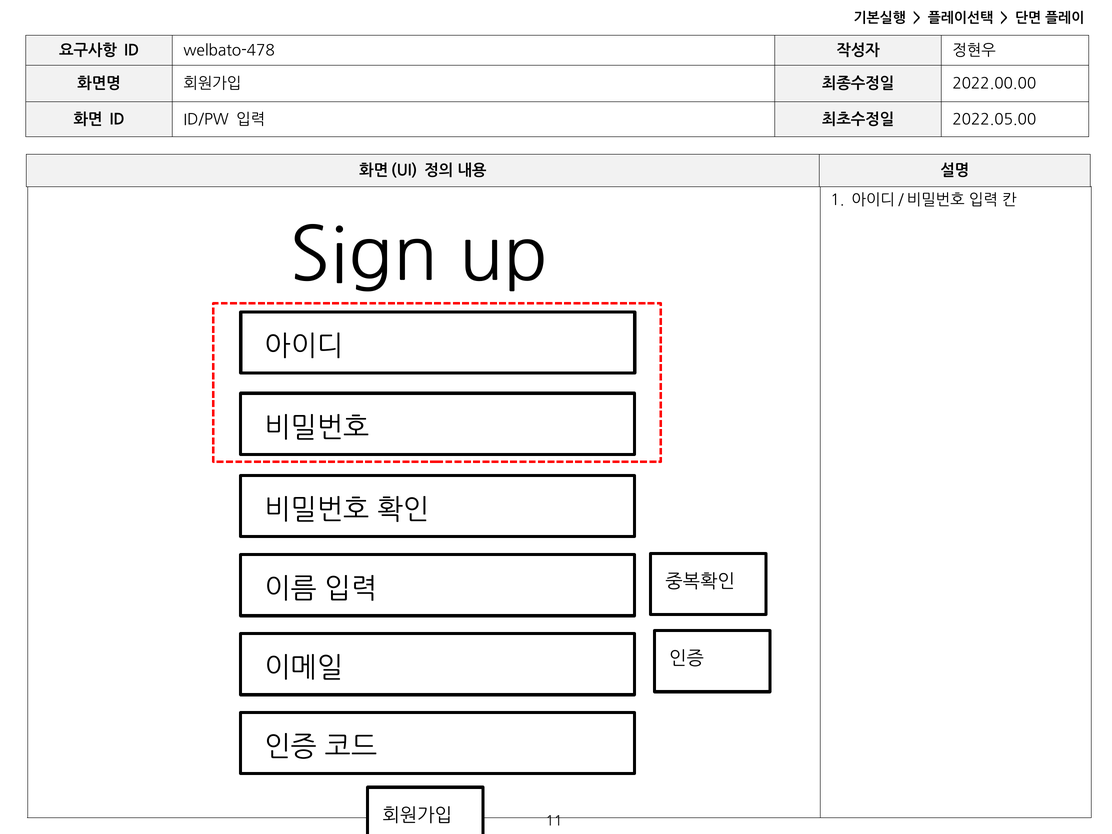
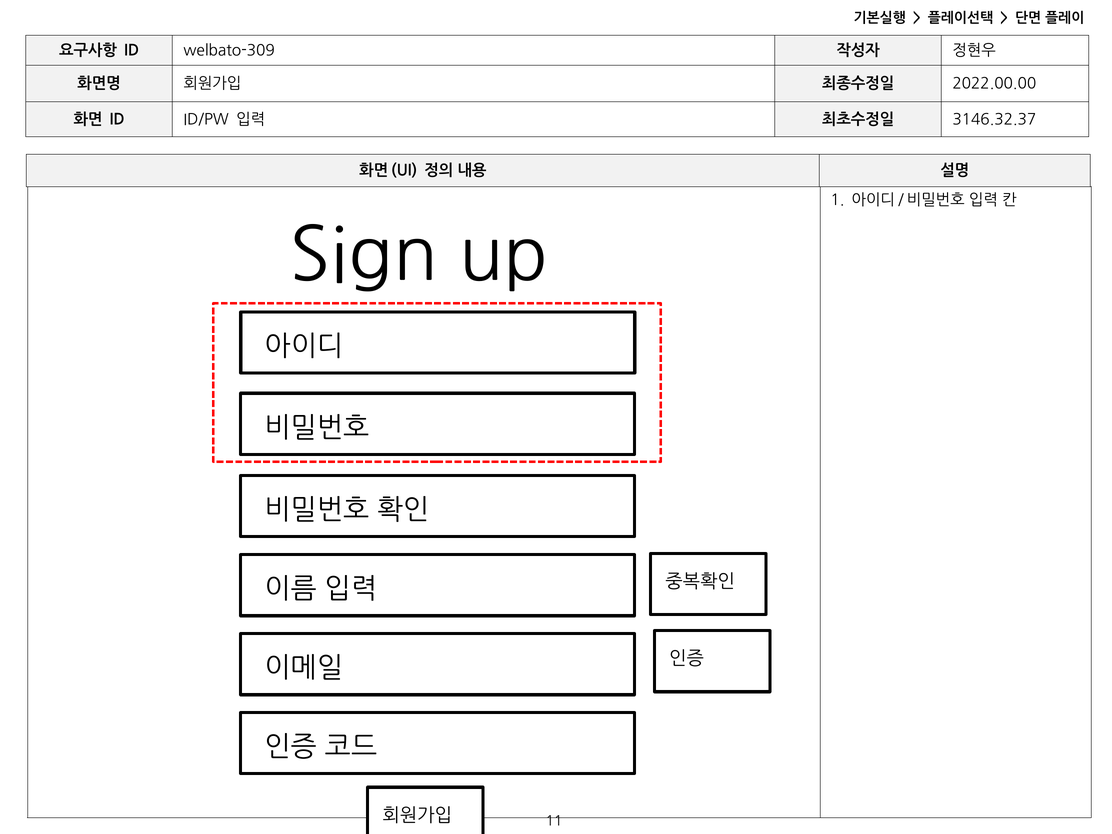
welbato-478: welbato-478 -> welbato-309 (229, 51)
2022.05.00: 2022.05.00 -> 3146.32.37 (994, 120)
